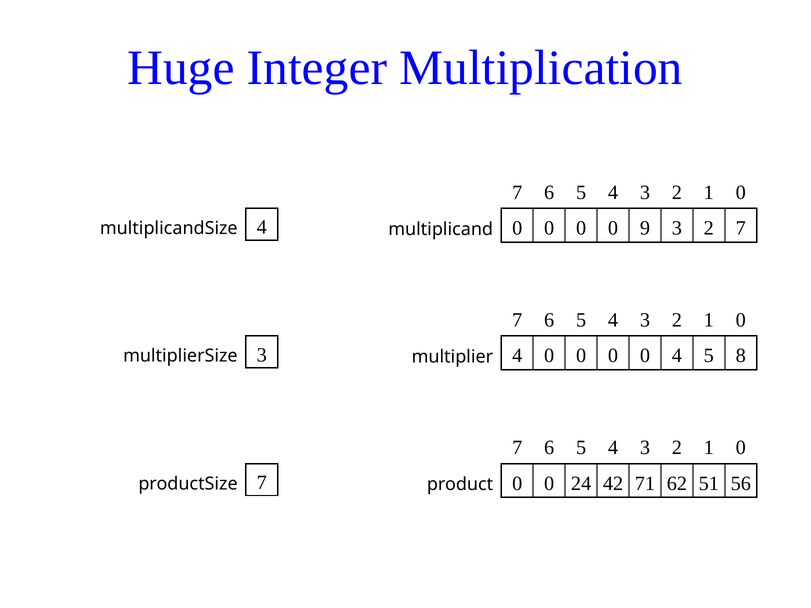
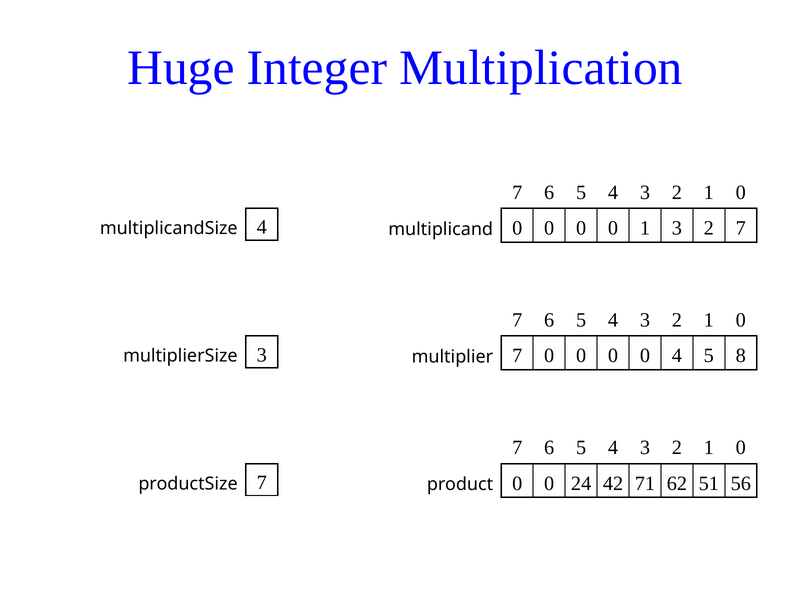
0 9: 9 -> 1 (645, 228)
multiplier 4: 4 -> 7 (517, 356)
